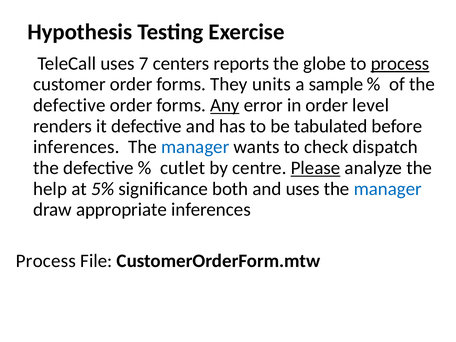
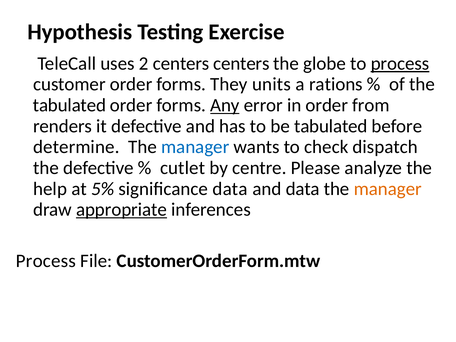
7: 7 -> 2 (144, 64)
centers reports: reports -> centers (241, 64)
sample: sample -> rations (336, 84)
defective: defective -> tabulated (69, 105)
level: level -> from (371, 105)
inferences: inferences -> determine (76, 147)
Please underline: present -> none (316, 168)
significance both: both -> data (230, 189)
and uses: uses -> data (303, 189)
manager colour: blue -> orange (388, 189)
appropriate underline: none -> present (121, 210)
